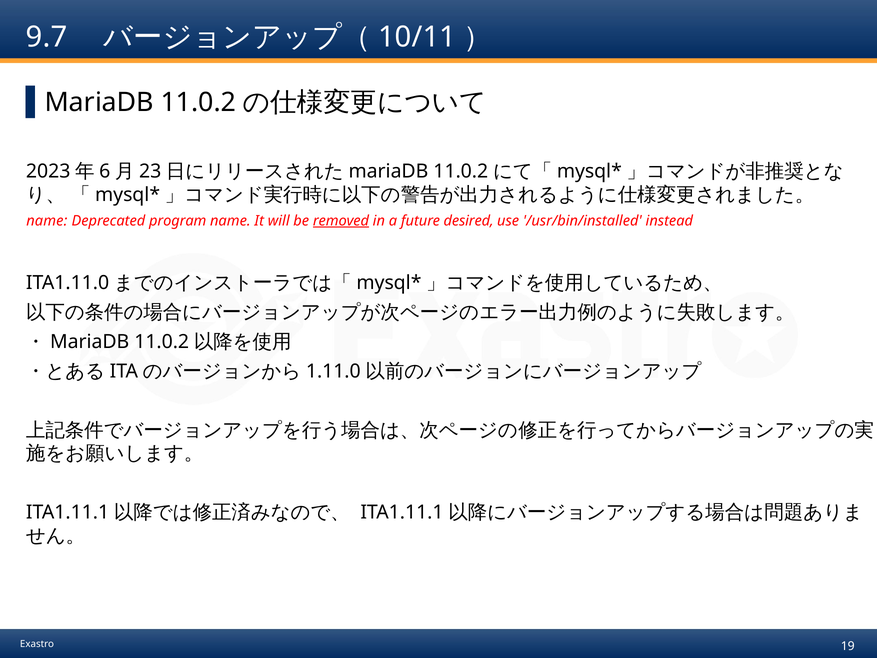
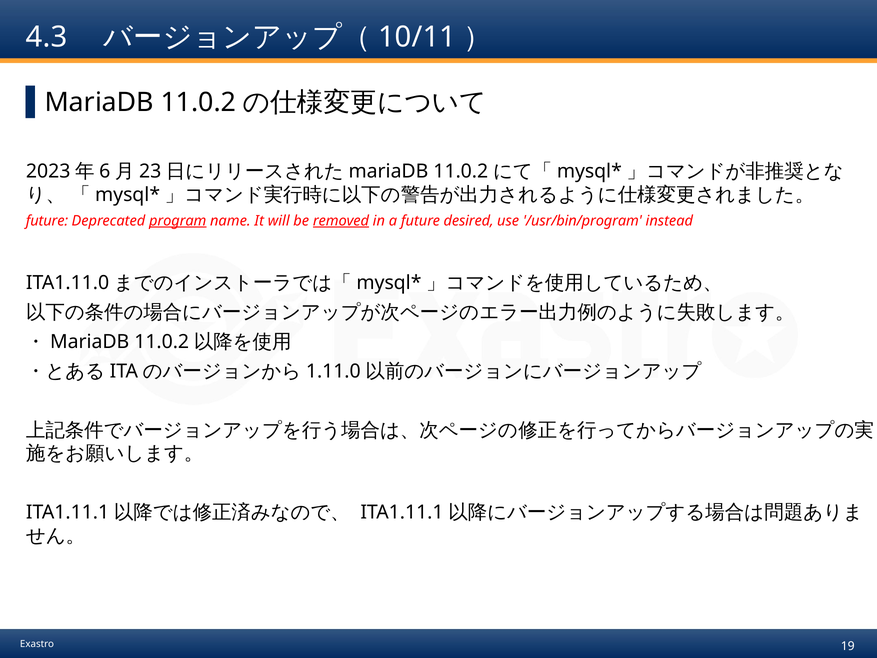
9.7: 9.7 -> 4.3 (47, 37)
name: name -> future (47, 221)
program underline: none -> present (178, 221)
/usr/bin/installed: /usr/bin/installed -> /usr/bin/program (582, 221)
